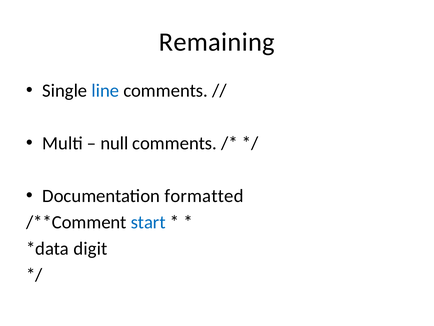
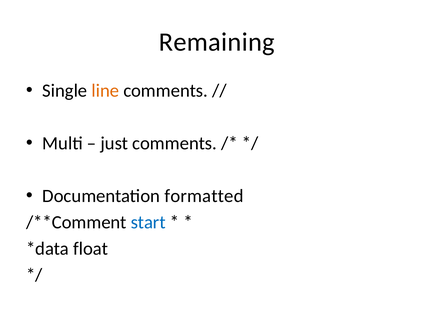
line colour: blue -> orange (105, 91)
null: null -> just (114, 143)
digit: digit -> float (91, 248)
